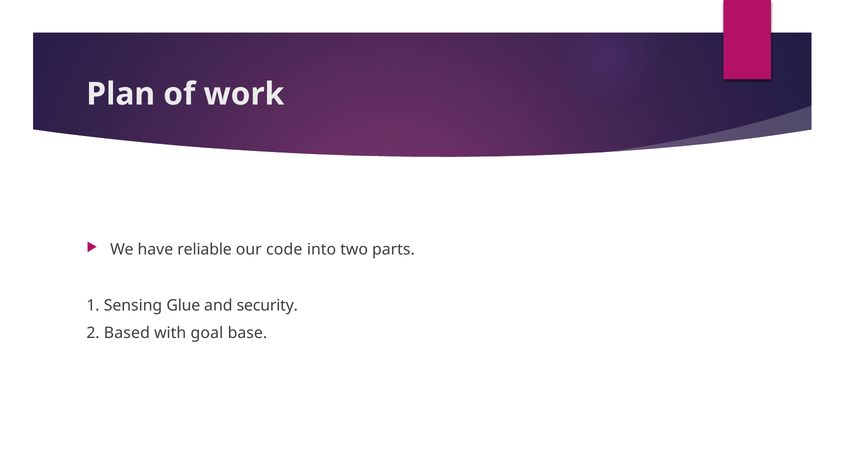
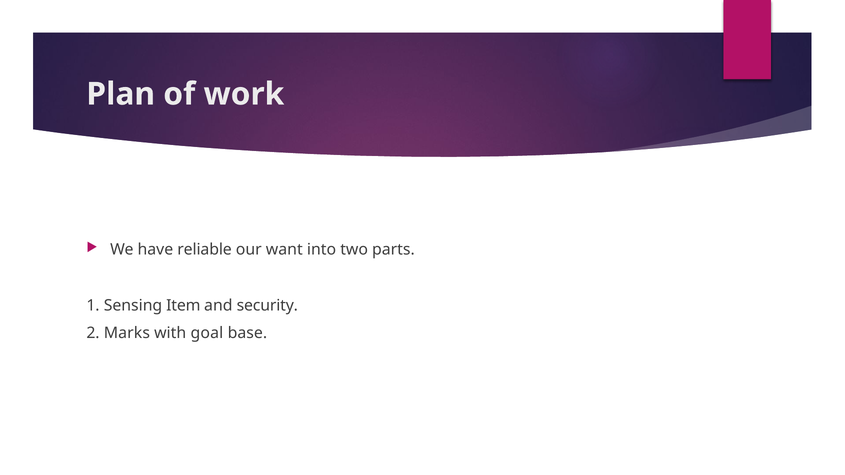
code: code -> want (284, 250)
Glue: Glue -> Item (183, 306)
Based: Based -> Marks (127, 333)
